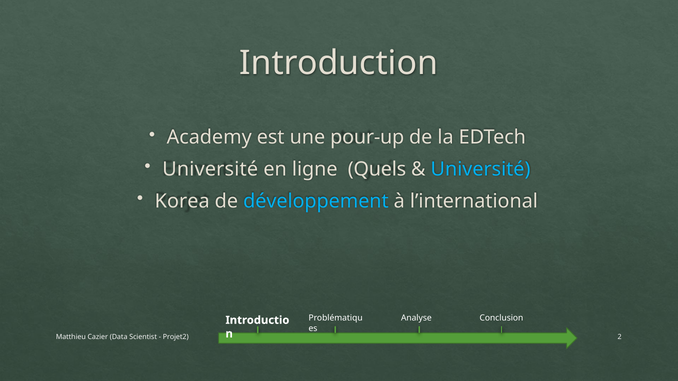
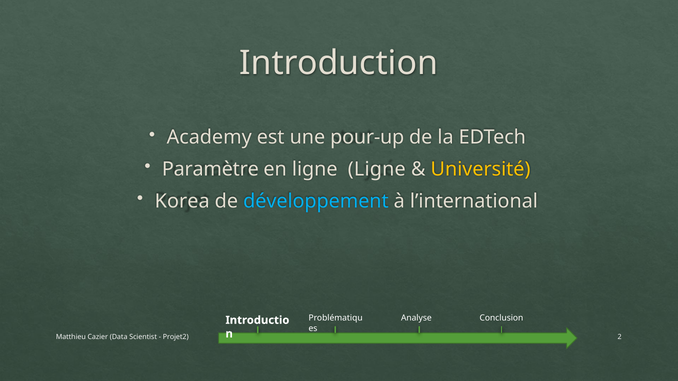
Université: Université -> Paramètre (210, 169)
ligne Quels: Quels -> Ligne (377, 169)
Université colour: light blue -> yellow (481, 169)
